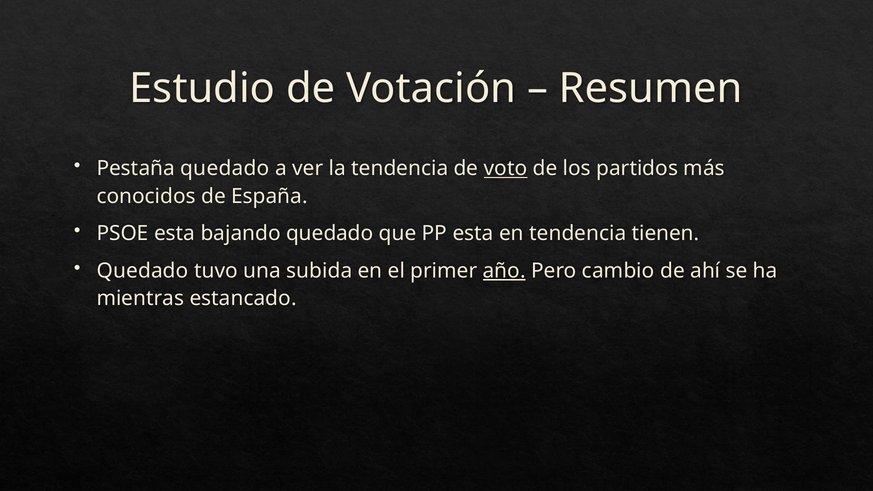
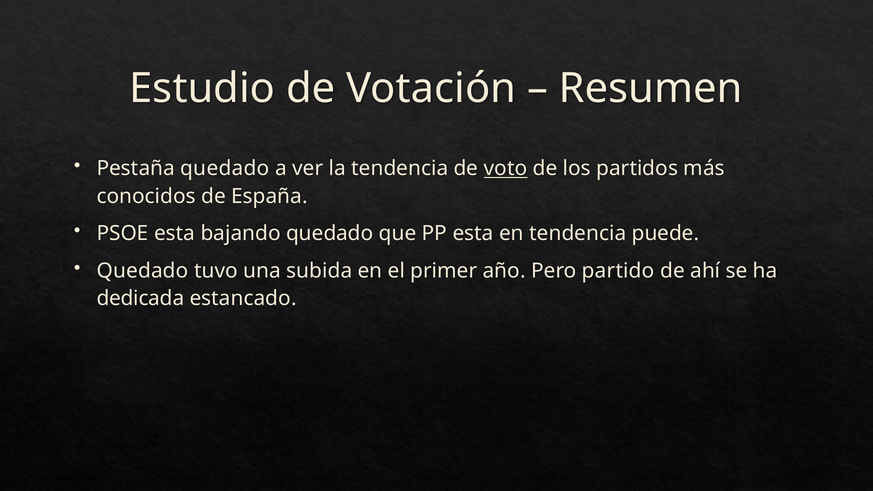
tienen: tienen -> puede (665, 233)
año underline: present -> none (504, 271)
cambio: cambio -> partido (618, 271)
mientras: mientras -> dedicada (140, 298)
